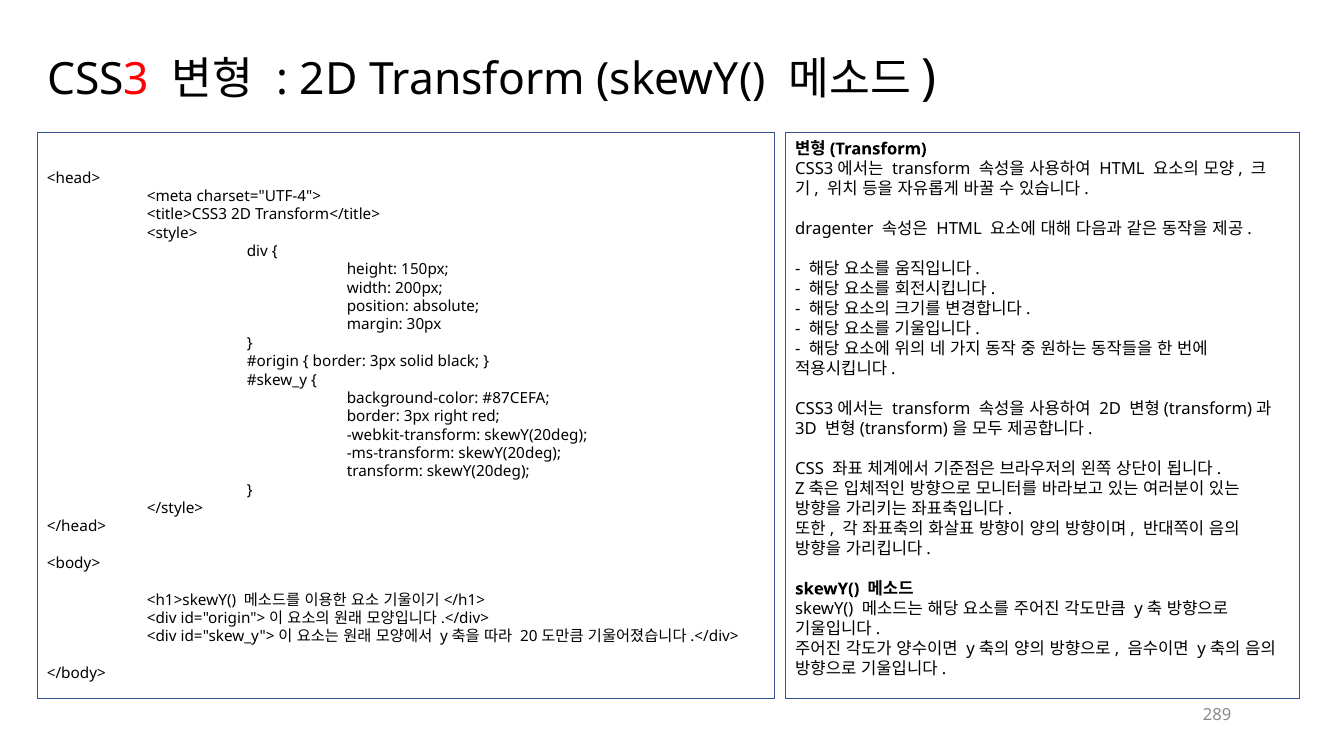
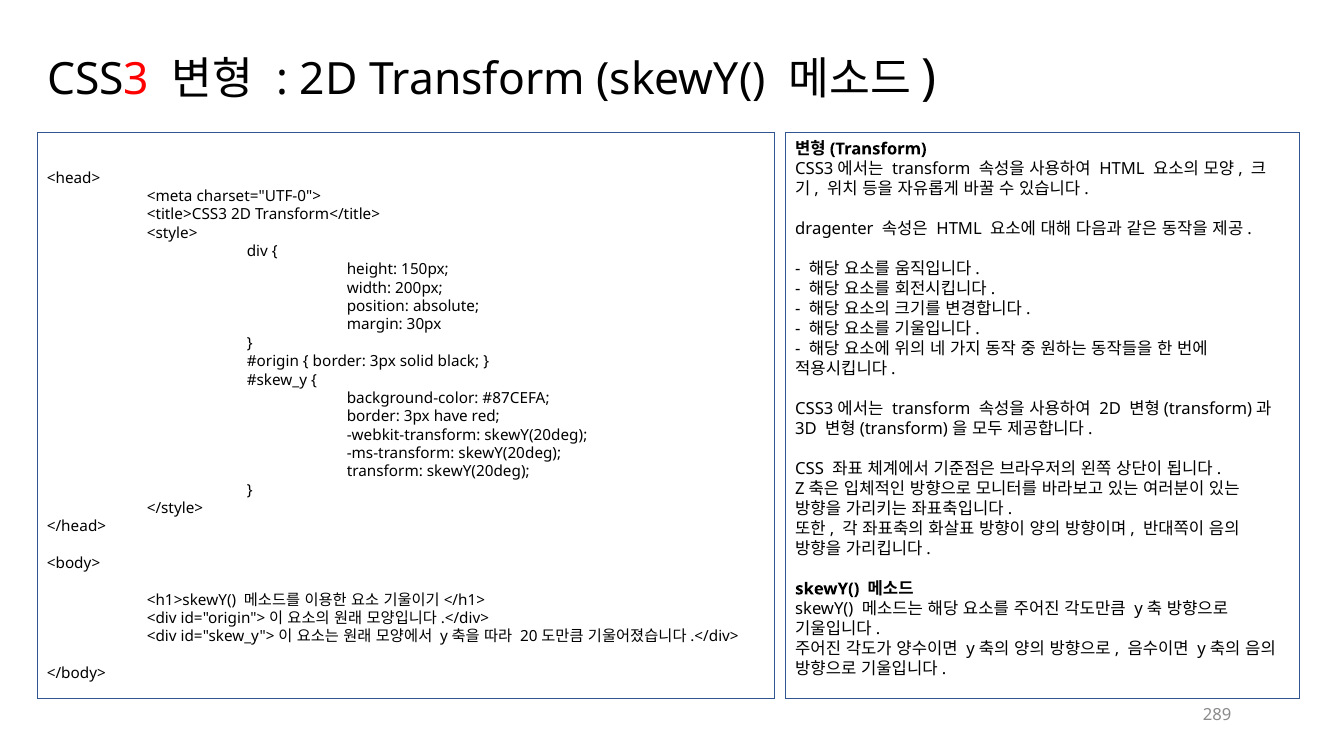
charset="UTF-4">: charset="UTF-4"> -> charset="UTF-0"> (259, 196)
right: right -> have (451, 417)
